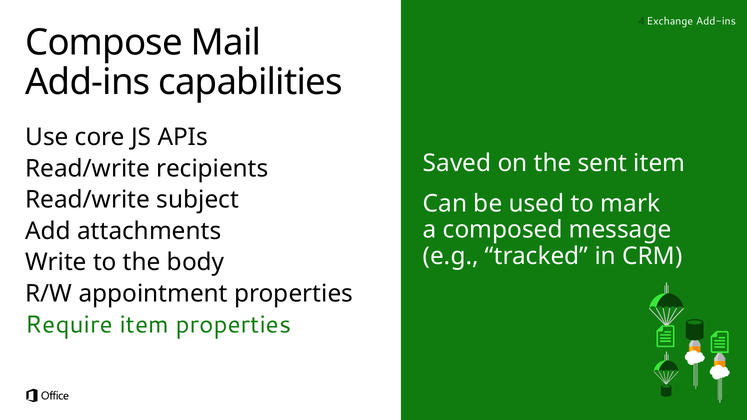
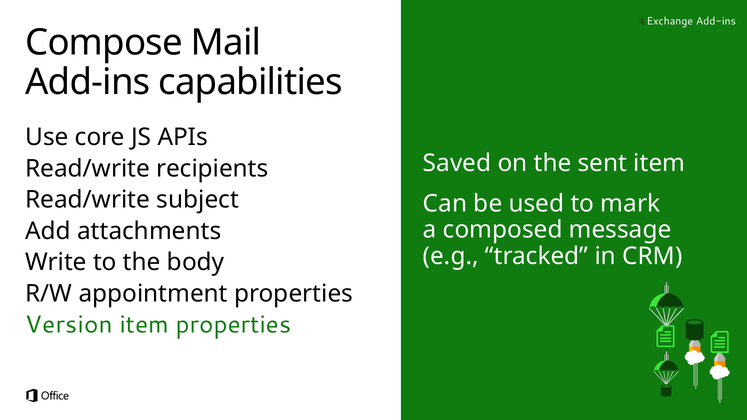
Require: Require -> Version (69, 325)
